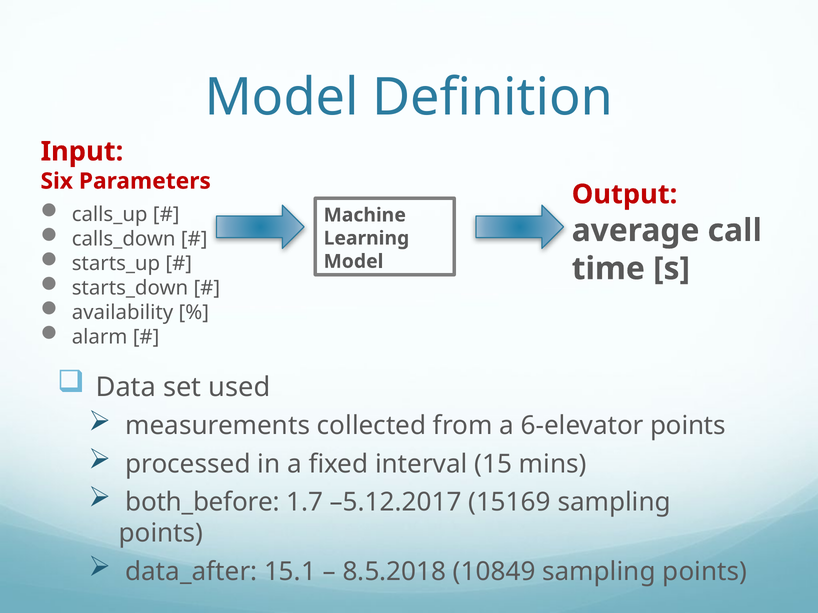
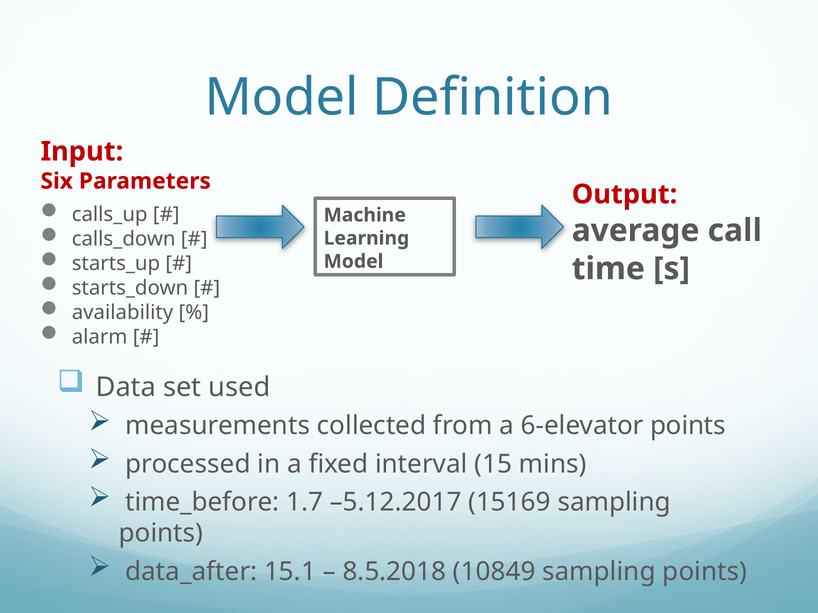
both_before: both_before -> time_before (202, 502)
